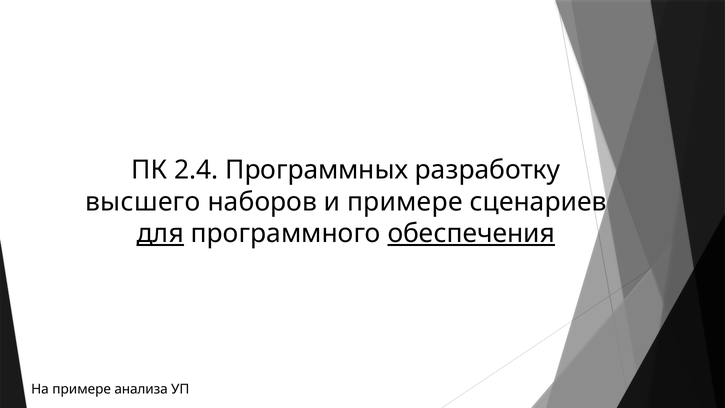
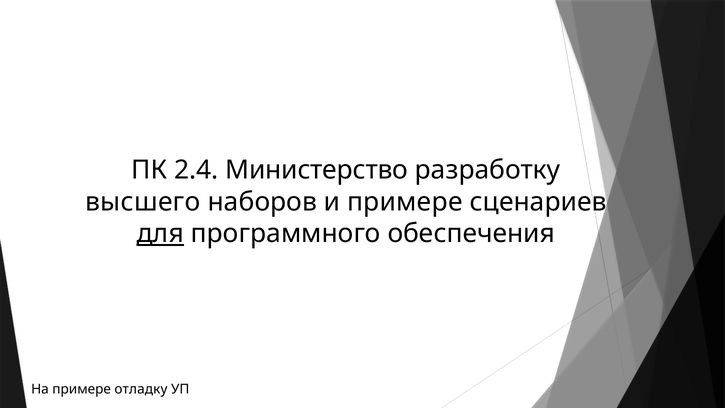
Программных: Программных -> Министерство (317, 170)
обеспечения underline: present -> none (471, 233)
анализа: анализа -> отладку (141, 389)
